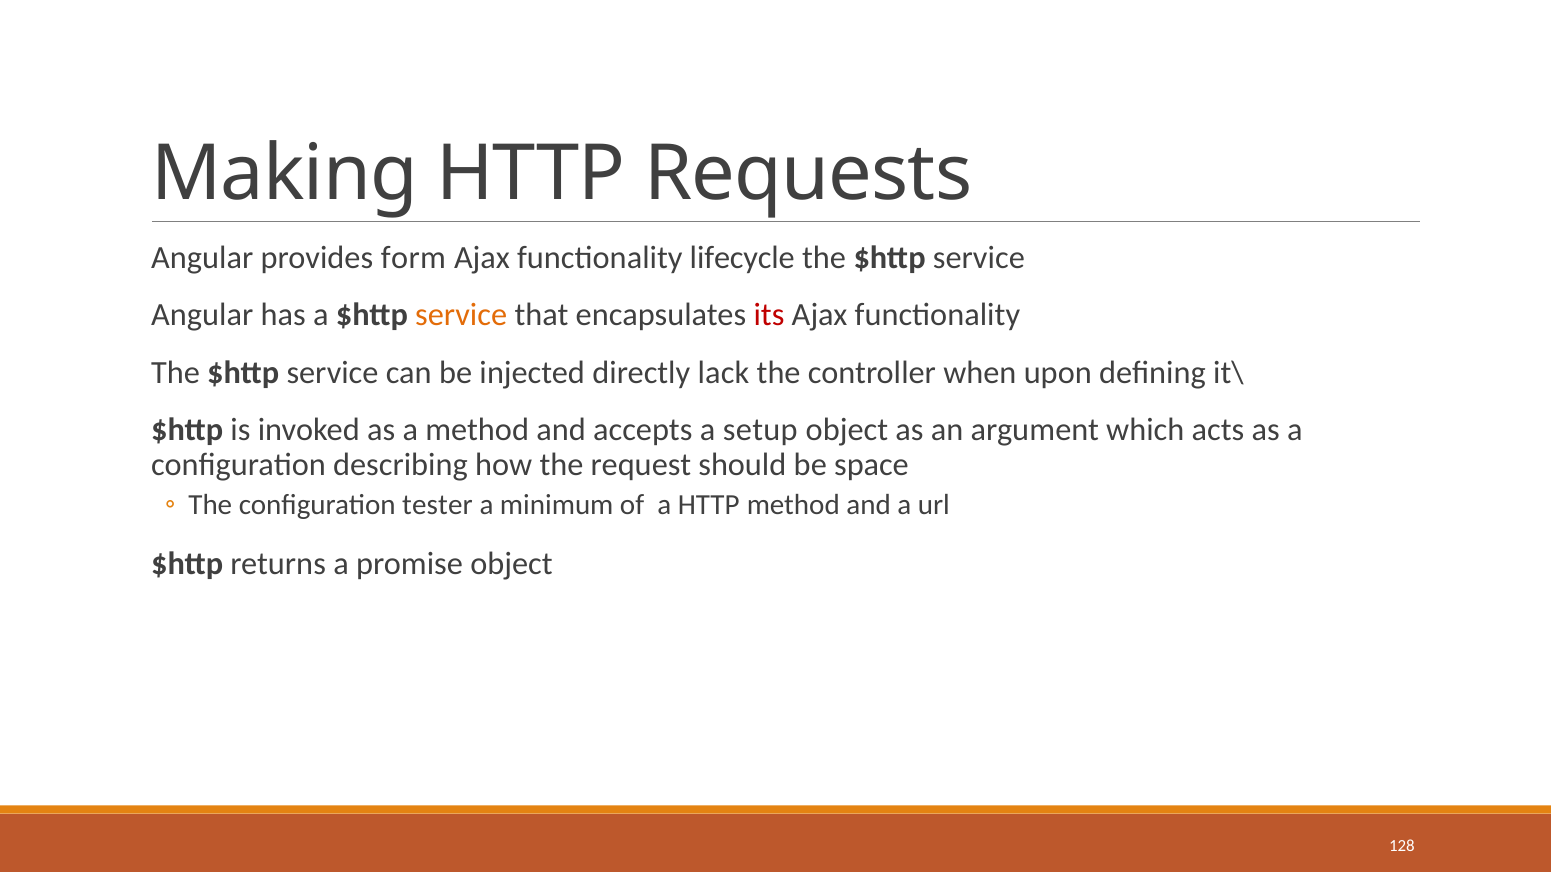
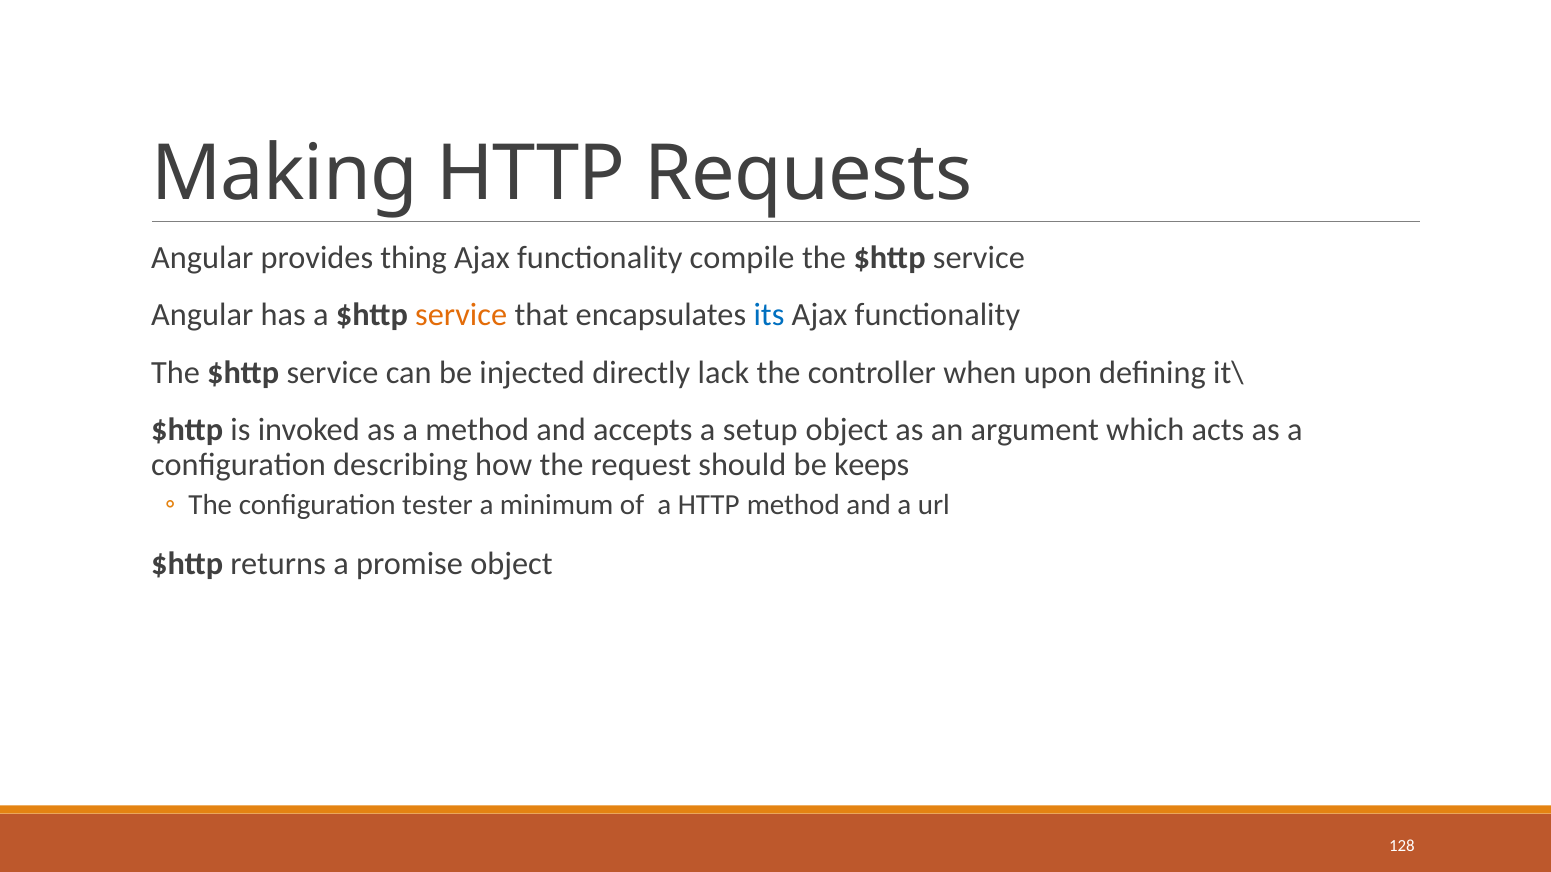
form: form -> thing (414, 258)
lifecycle: lifecycle -> compile (742, 258)
its colour: red -> blue (769, 315)
space: space -> keeps (872, 465)
